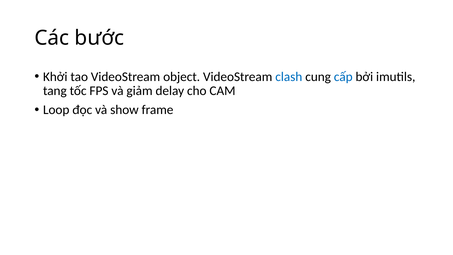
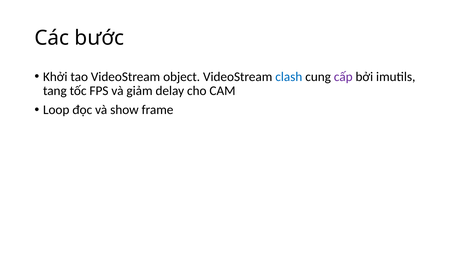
cấp colour: blue -> purple (343, 77)
